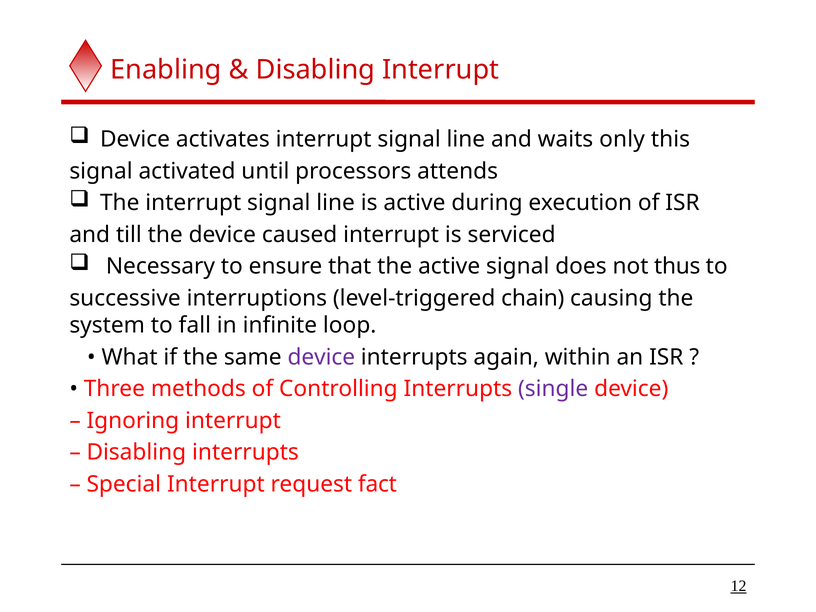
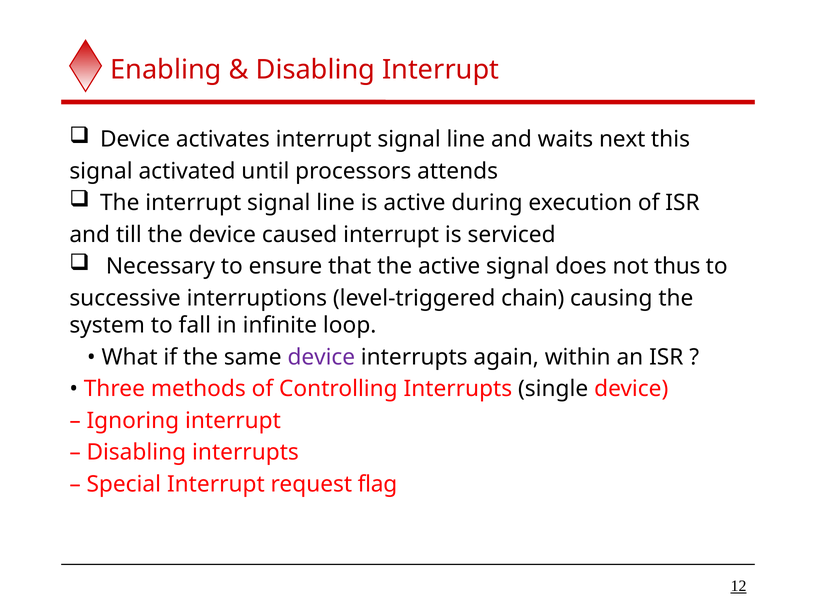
only: only -> next (622, 139)
single colour: purple -> black (553, 389)
fact: fact -> flag (377, 484)
